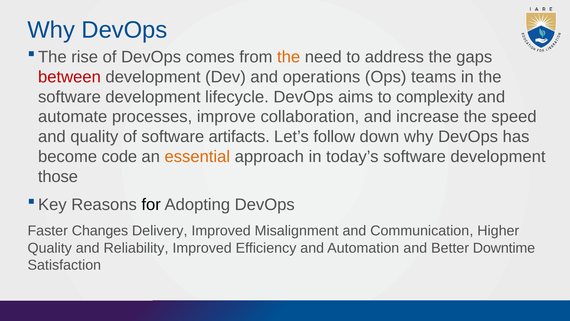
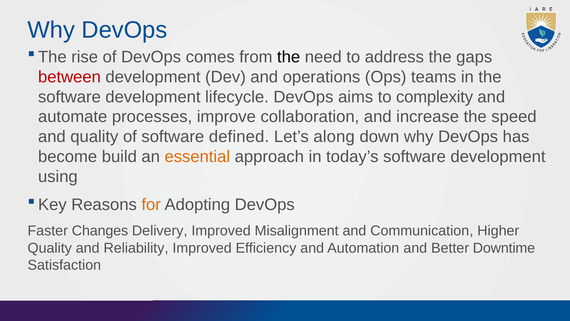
the colour: orange -> black (289, 57)
artifacts: artifacts -> defined (239, 137)
follow: follow -> along (334, 137)
code: code -> build (119, 157)
those: those -> using (58, 177)
for colour: black -> orange (151, 204)
